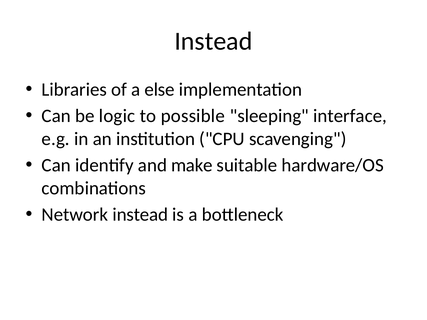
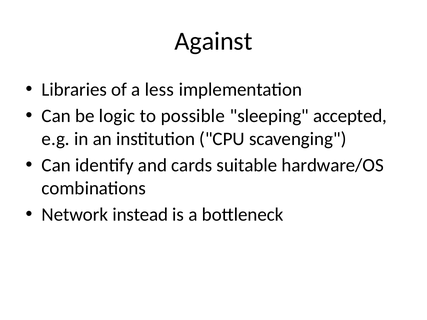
Instead: Instead -> Against (213, 41)
else: else -> less (159, 90)
interface: interface -> accepted (350, 116)
make: make -> cards (192, 166)
